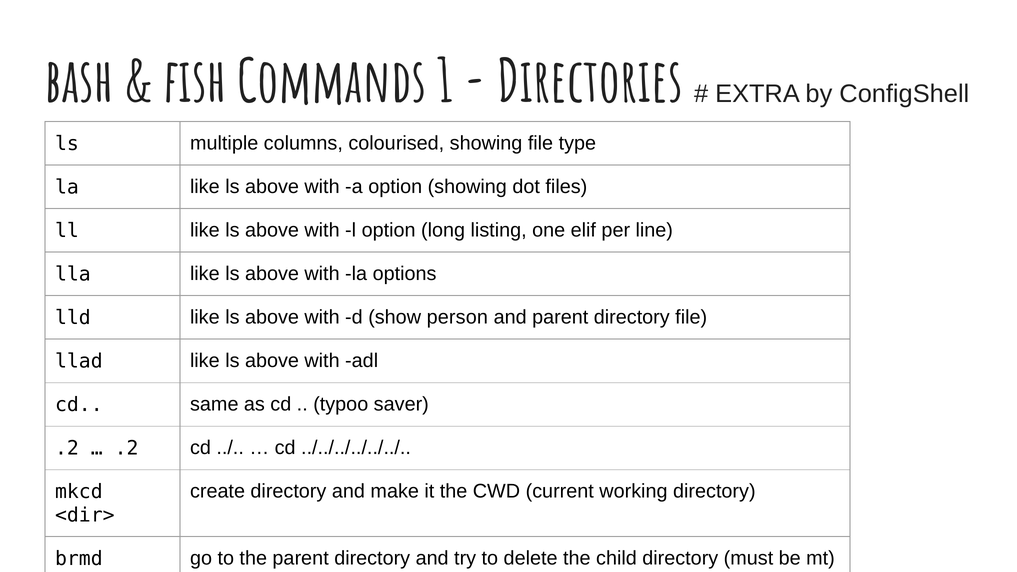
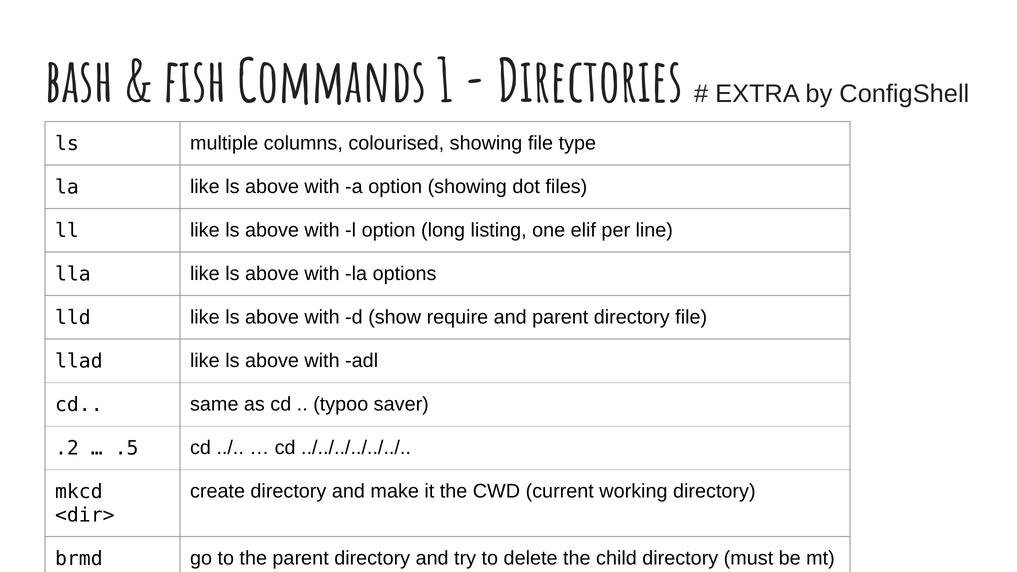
person: person -> require (457, 317)
.2: .2 -> .5 (127, 448)
